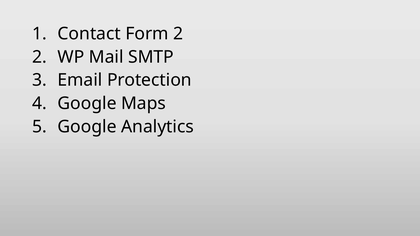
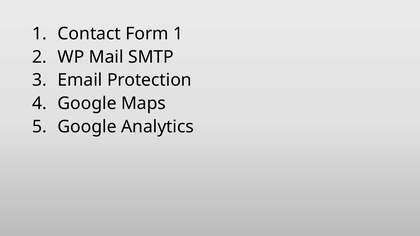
Form 2: 2 -> 1 (178, 34)
